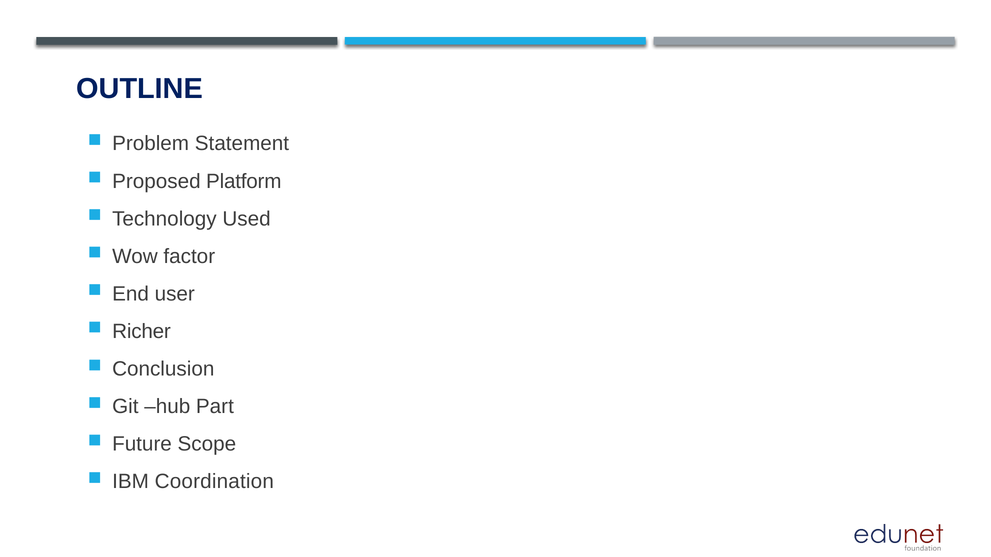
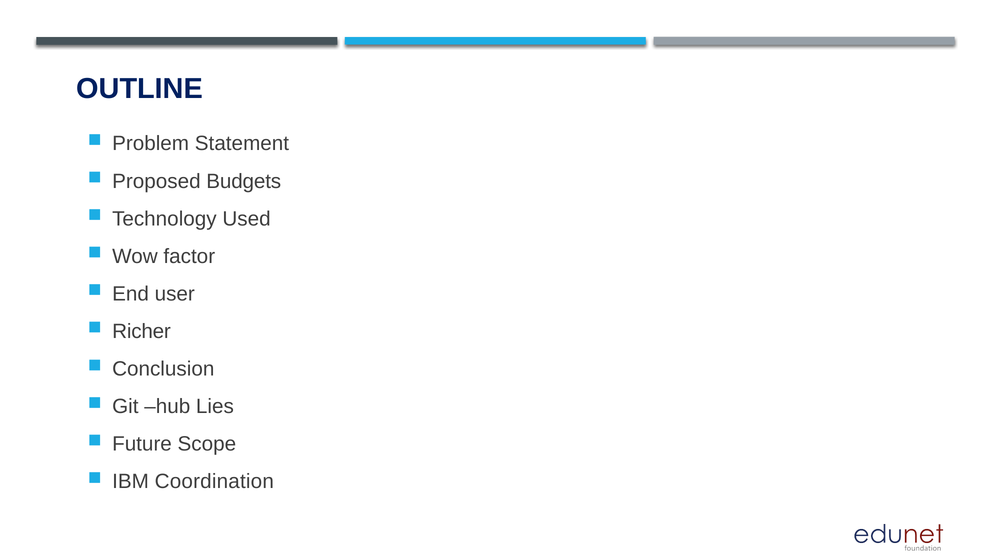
Platform: Platform -> Budgets (244, 181)
Part: Part -> Lies (215, 407)
